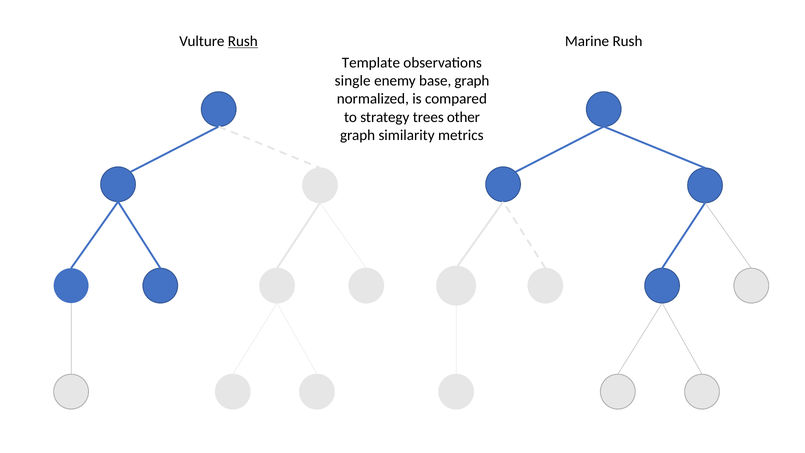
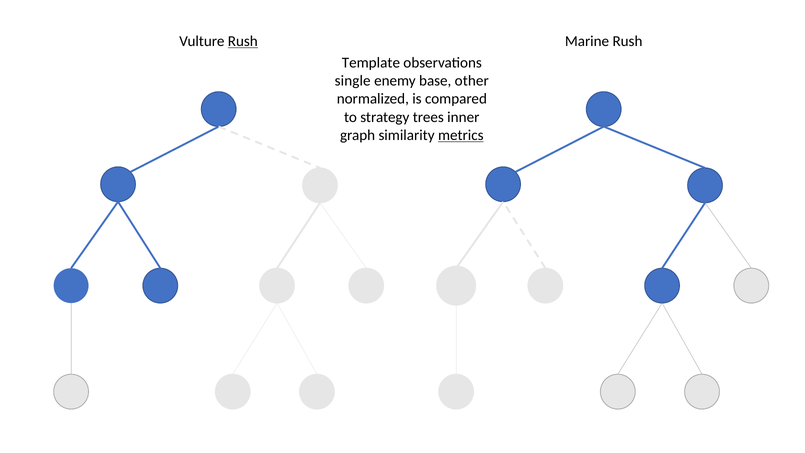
base graph: graph -> other (472, 81)
other: other -> inner (463, 117)
metrics underline: none -> present (461, 135)
